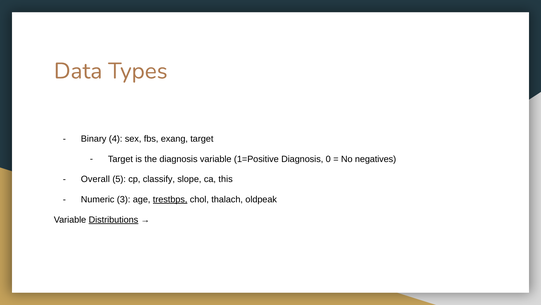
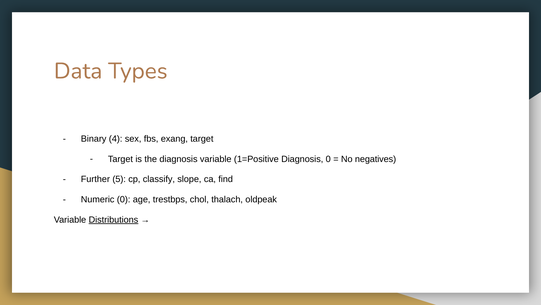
Overall: Overall -> Further (95, 179)
this: this -> find (226, 179)
Numeric 3: 3 -> 0 (124, 199)
trestbps underline: present -> none (170, 199)
